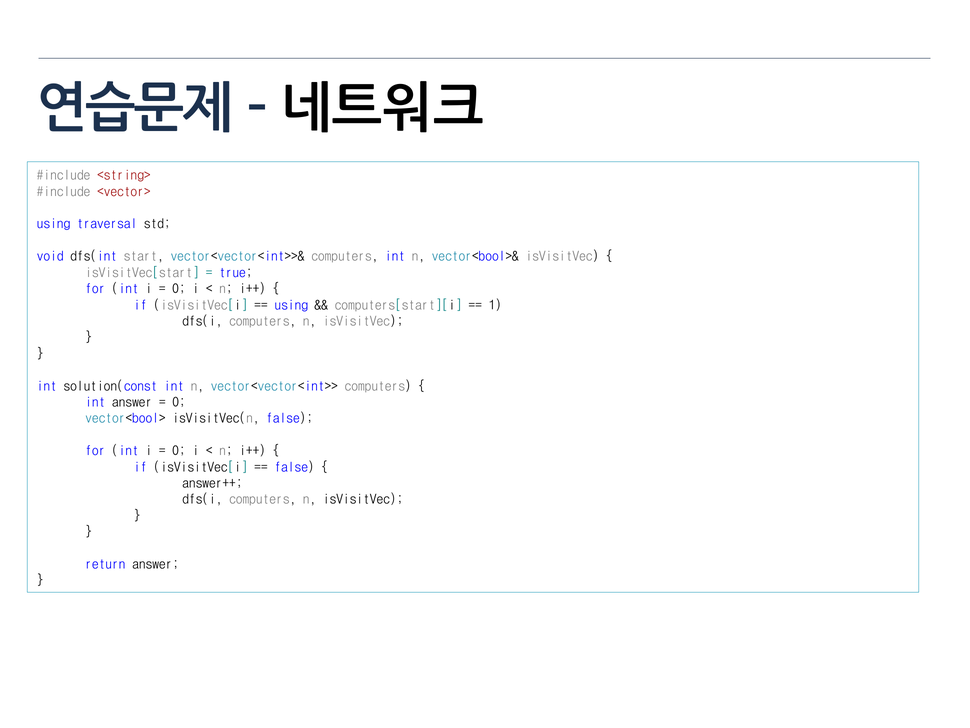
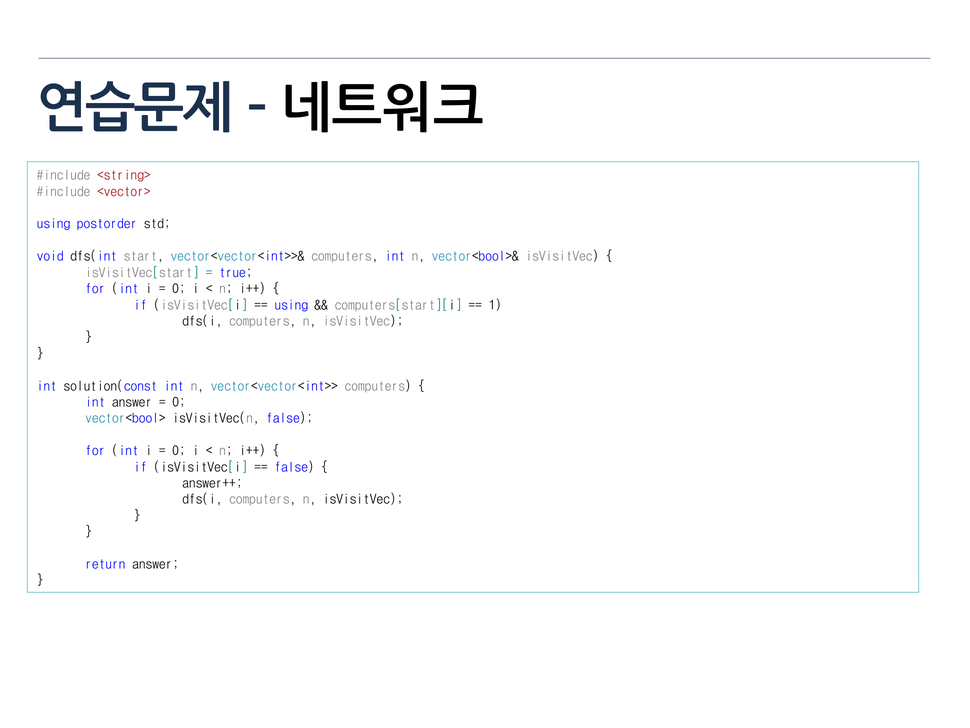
traversal: traversal -> postorder (107, 224)
